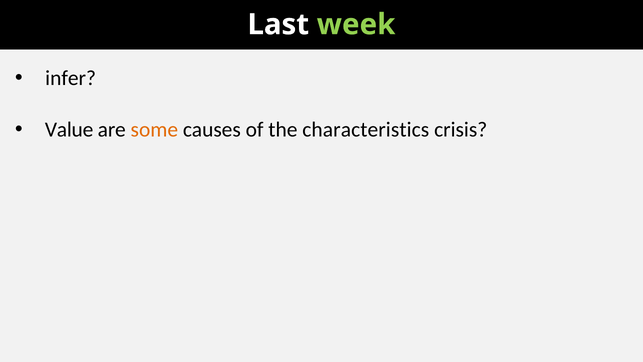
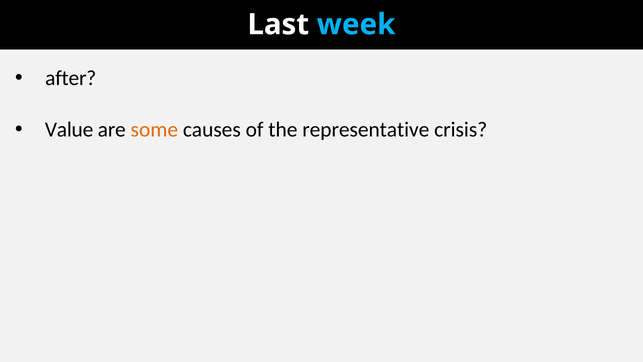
week colour: light green -> light blue (356, 24)
infer: infer -> after (71, 78)
characteristics: characteristics -> representative (366, 130)
